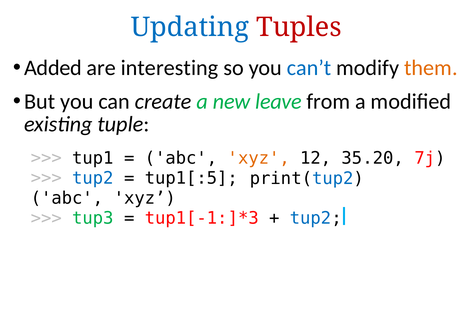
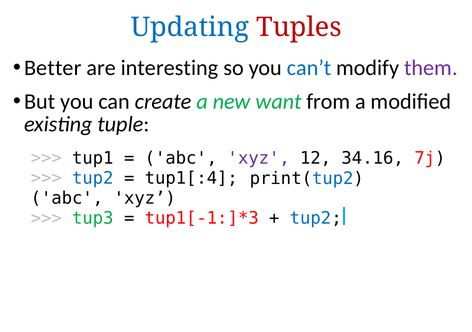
Added: Added -> Better (53, 68)
them colour: orange -> purple (431, 68)
leave: leave -> want (278, 102)
xyz colour: orange -> purple (259, 159)
35.20: 35.20 -> 34.16 (373, 159)
tup1[:5: tup1[:5 -> tup1[:4 (191, 179)
